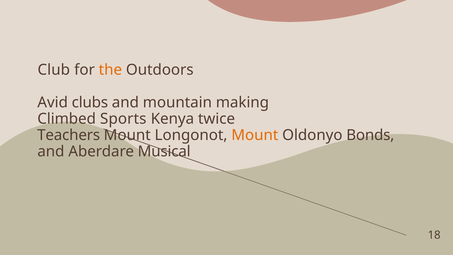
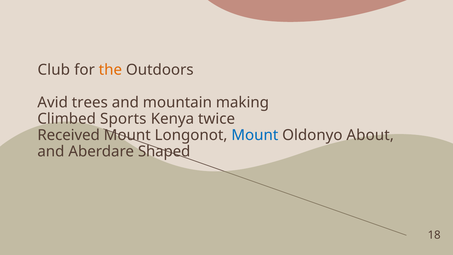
clubs: clubs -> trees (90, 102)
Teachers: Teachers -> Received (69, 135)
Mount colour: orange -> blue (255, 135)
Bonds: Bonds -> About (370, 135)
Musical: Musical -> Shaped (164, 151)
